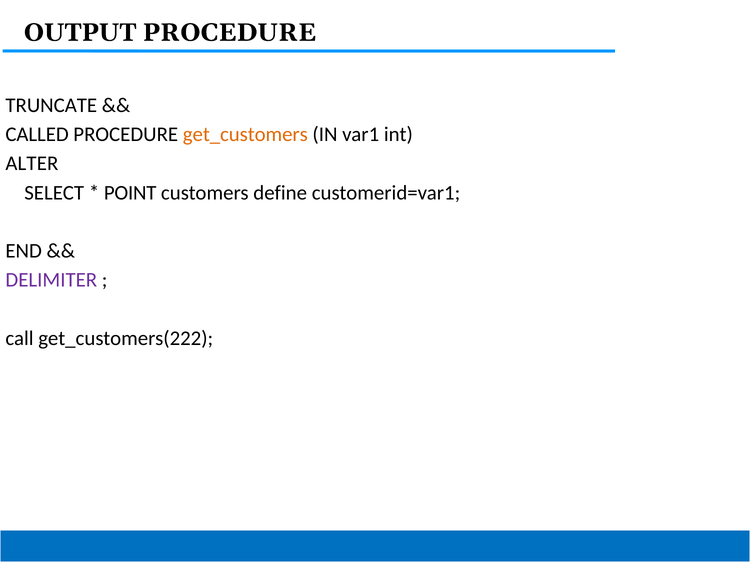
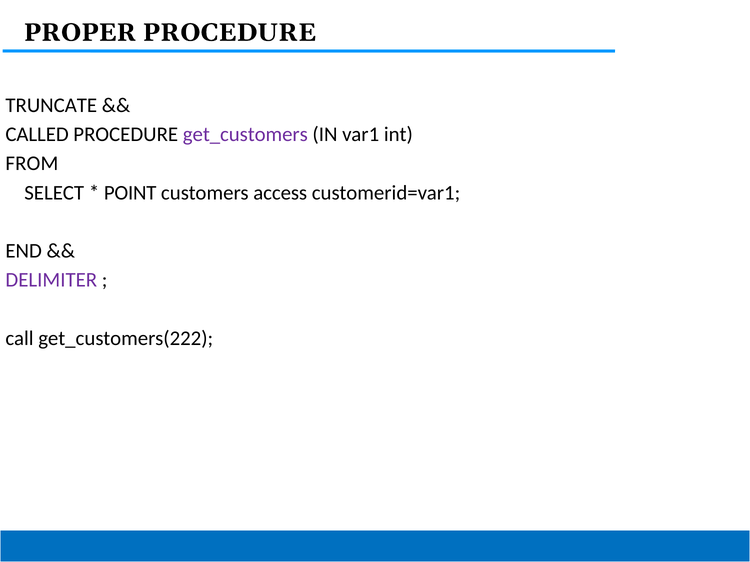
OUTPUT: OUTPUT -> PROPER (80, 33)
get_customers colour: orange -> purple (245, 134)
ALTER: ALTER -> FROM (32, 164)
define: define -> access (280, 193)
